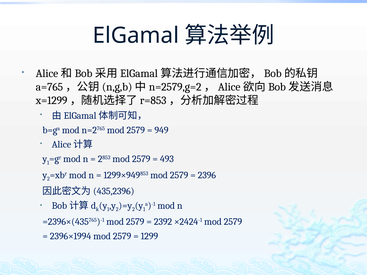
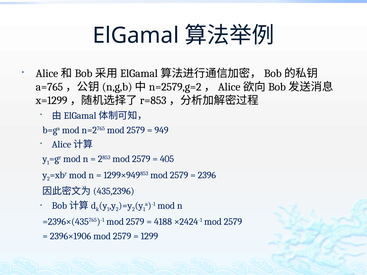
493: 493 -> 405 (167, 159)
2392: 2392 -> 4188 (163, 222)
2396×1994: 2396×1994 -> 2396×1906 (71, 236)
